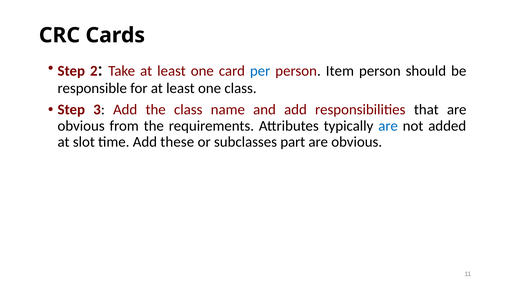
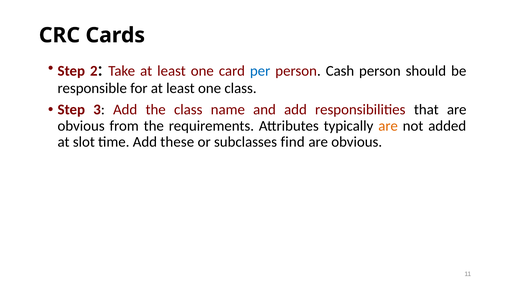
Item: Item -> Cash (340, 71)
are colour: blue -> orange (388, 126)
part: part -> find (293, 142)
